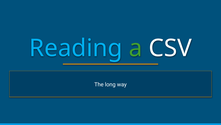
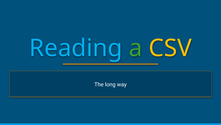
CSV colour: white -> yellow (170, 48)
